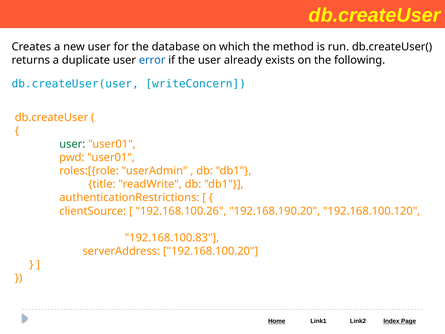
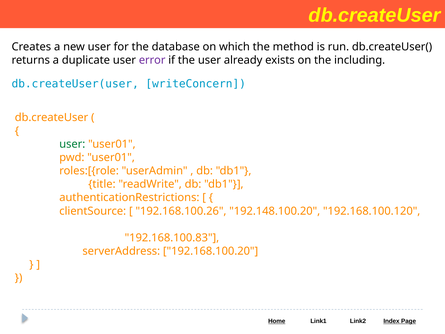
error colour: blue -> purple (152, 60)
following: following -> including (360, 60)
192.168.190.20: 192.168.190.20 -> 192.148.100.20 (275, 211)
